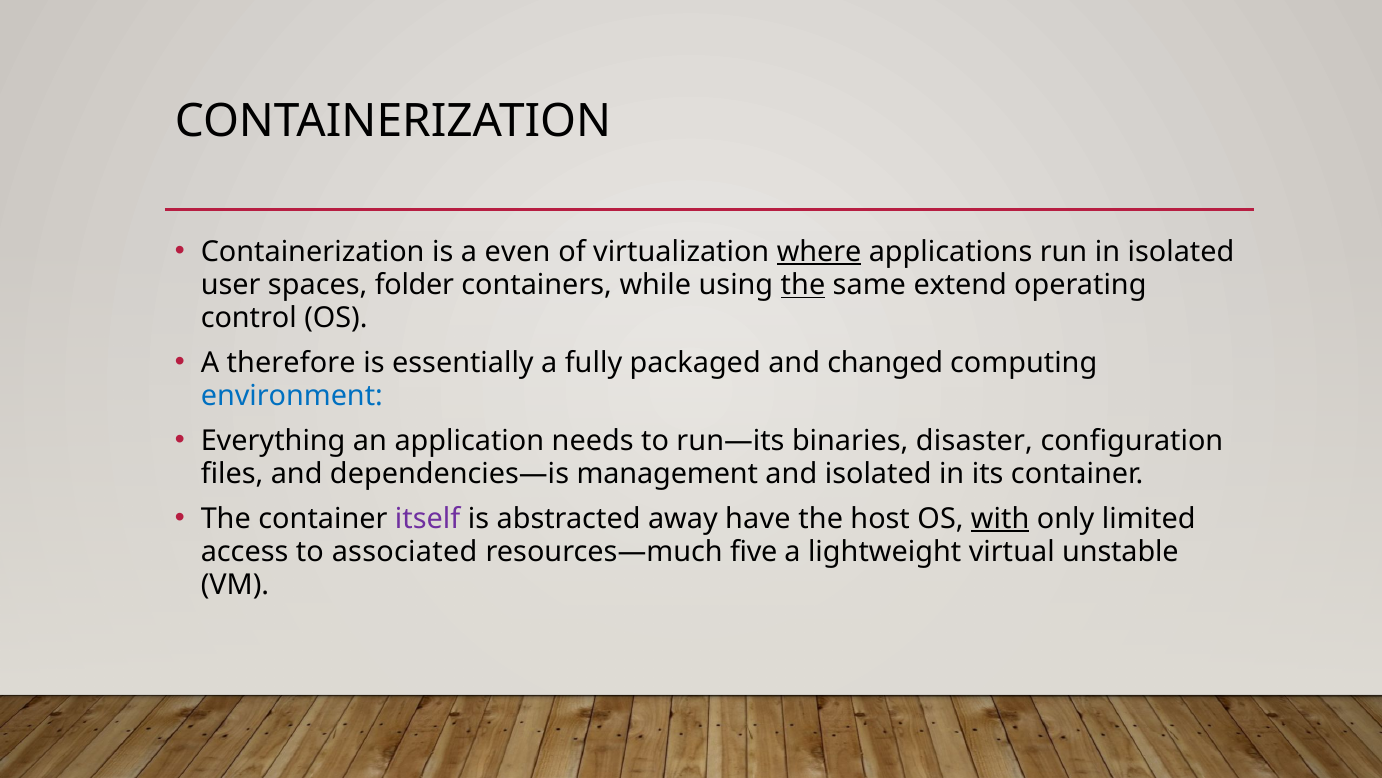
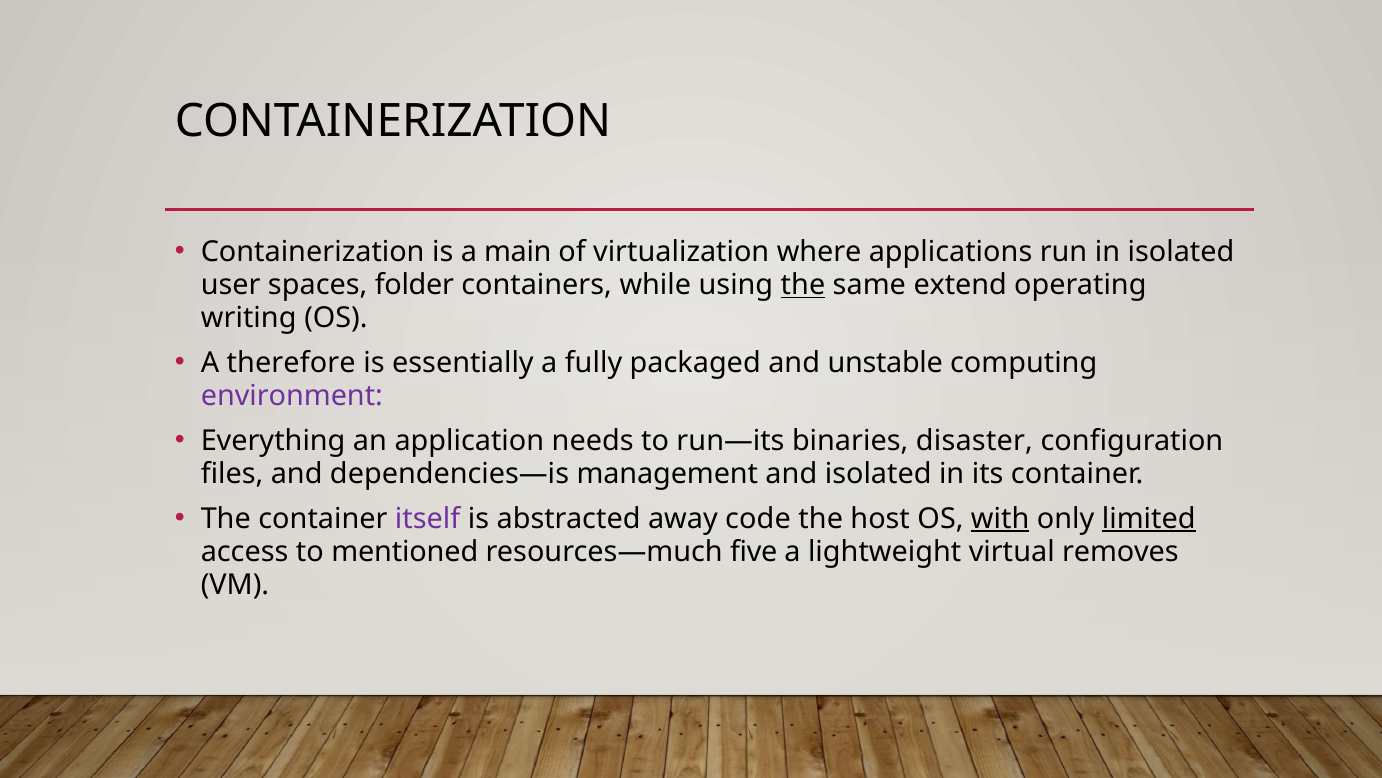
even: even -> main (518, 252)
where underline: present -> none (819, 252)
control: control -> writing (249, 318)
changed: changed -> unstable (885, 363)
environment colour: blue -> purple (292, 396)
have: have -> code (758, 518)
limited underline: none -> present (1149, 518)
associated: associated -> mentioned (405, 552)
unstable: unstable -> removes (1120, 552)
